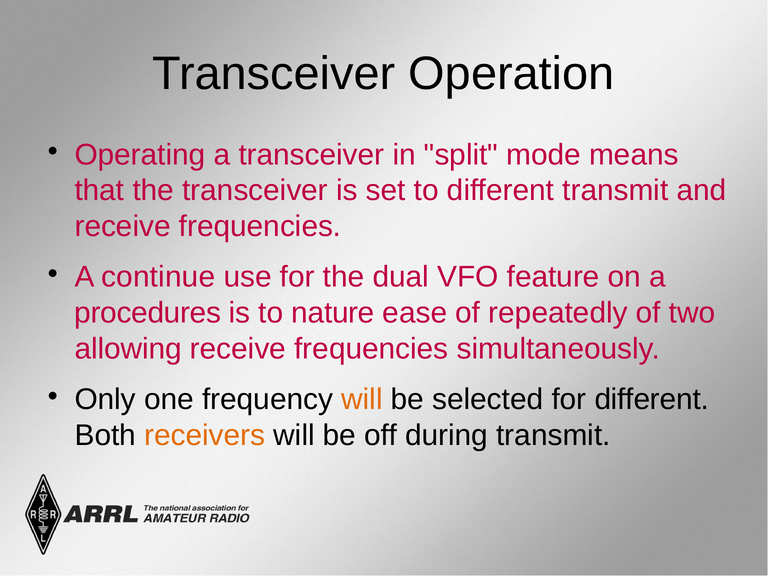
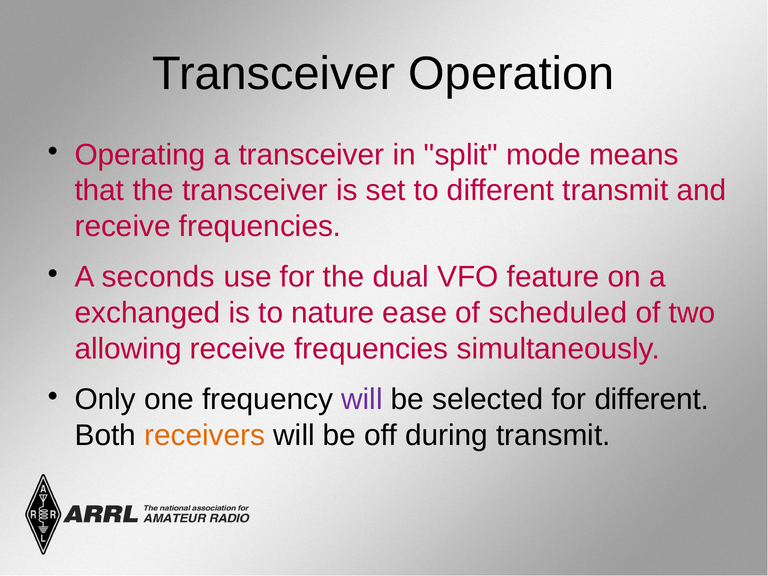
continue: continue -> seconds (158, 277)
procedures: procedures -> exchanged (148, 313)
repeatedly: repeatedly -> scheduled (558, 313)
will colour: orange -> purple (362, 400)
